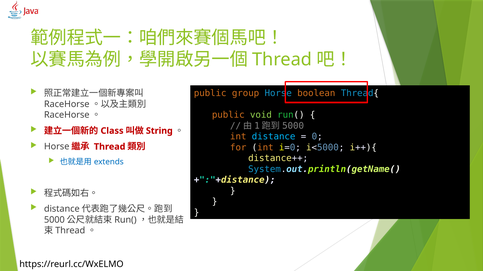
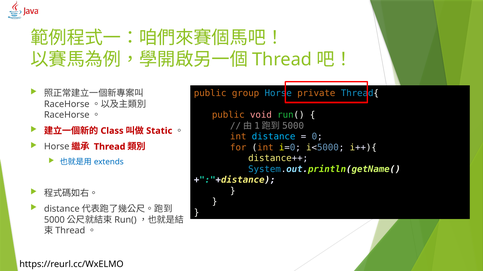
boolean: boolean -> private (316, 93)
void colour: light green -> pink (261, 115)
String: String -> Static (159, 131)
